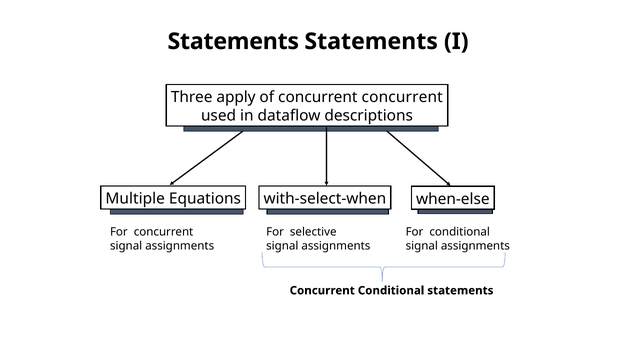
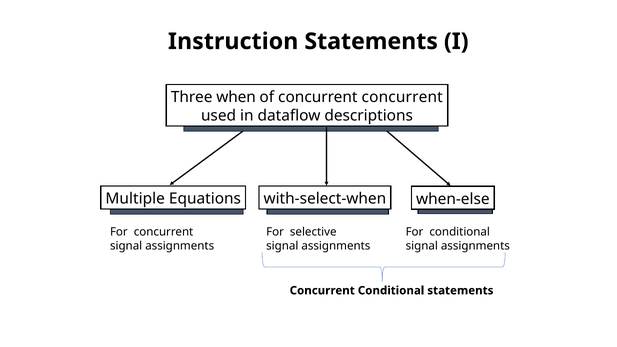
Statements: Statements -> Instruction (233, 41)
apply: apply -> when (236, 97)
